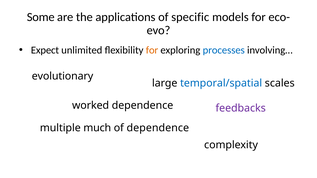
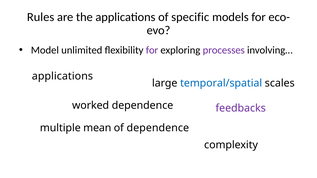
Some: Some -> Rules (41, 17)
Expect: Expect -> Model (45, 50)
for colour: orange -> purple (152, 50)
processes colour: blue -> purple (224, 50)
evolutionary: evolutionary -> applications (62, 76)
much: much -> mean (97, 128)
